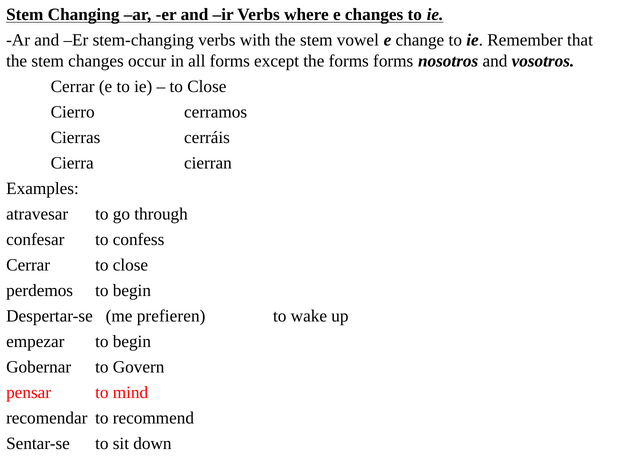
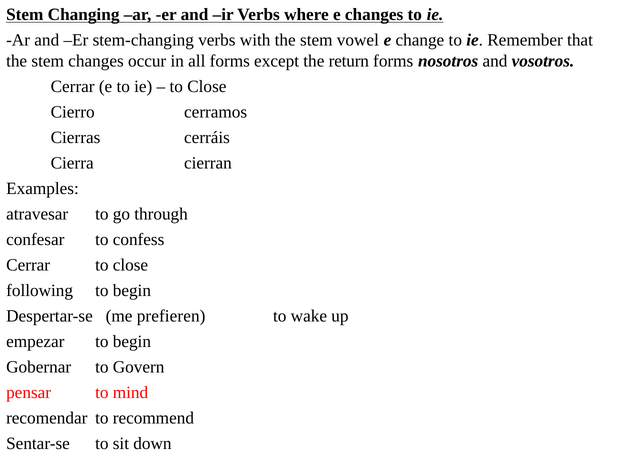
the forms: forms -> return (349, 61)
perdemos: perdemos -> following (40, 290)
